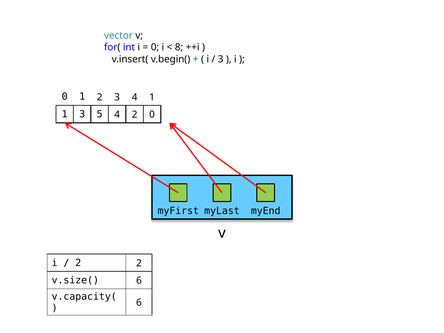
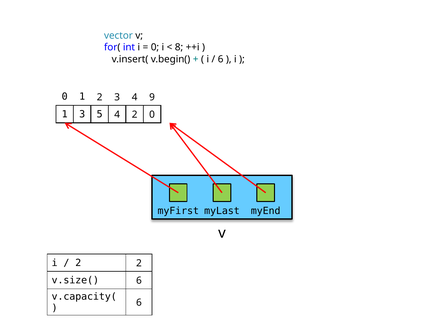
3: 3 -> 6 (221, 59)
4 1: 1 -> 9 (152, 97)
